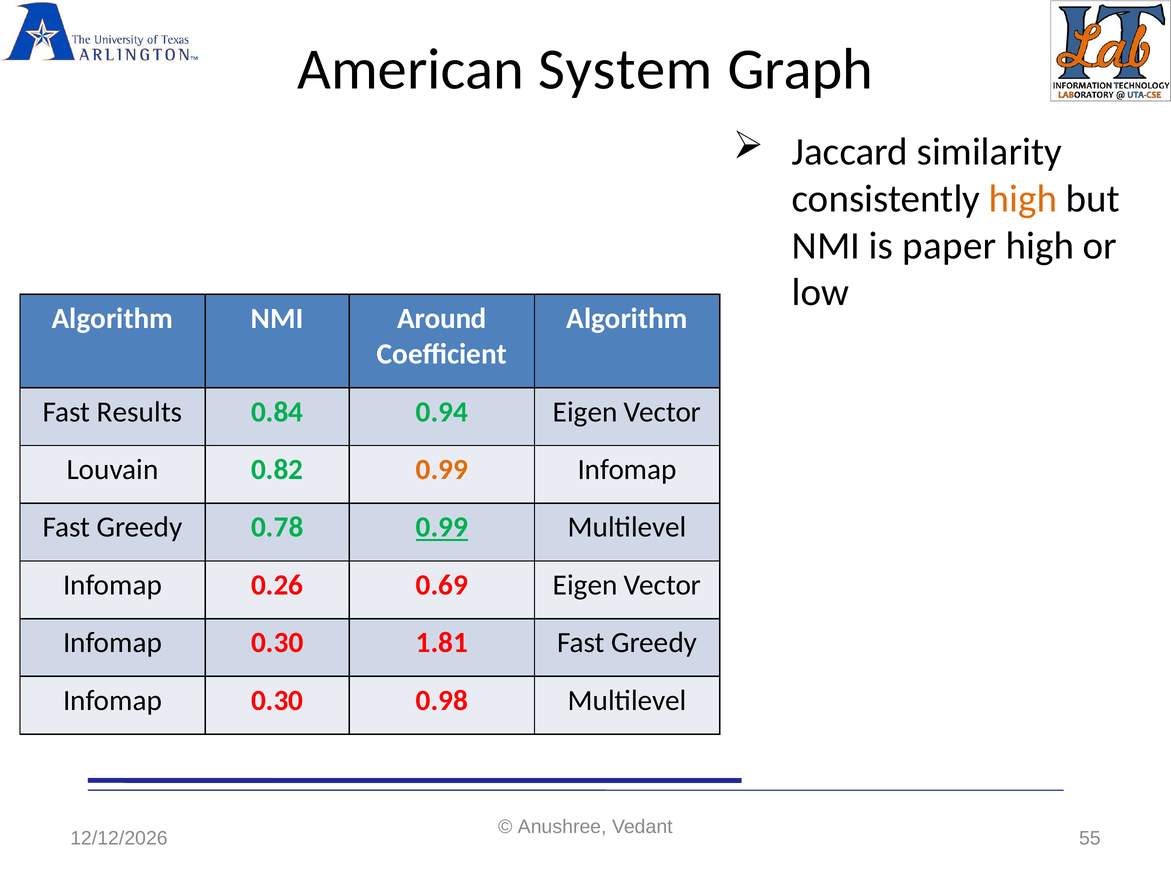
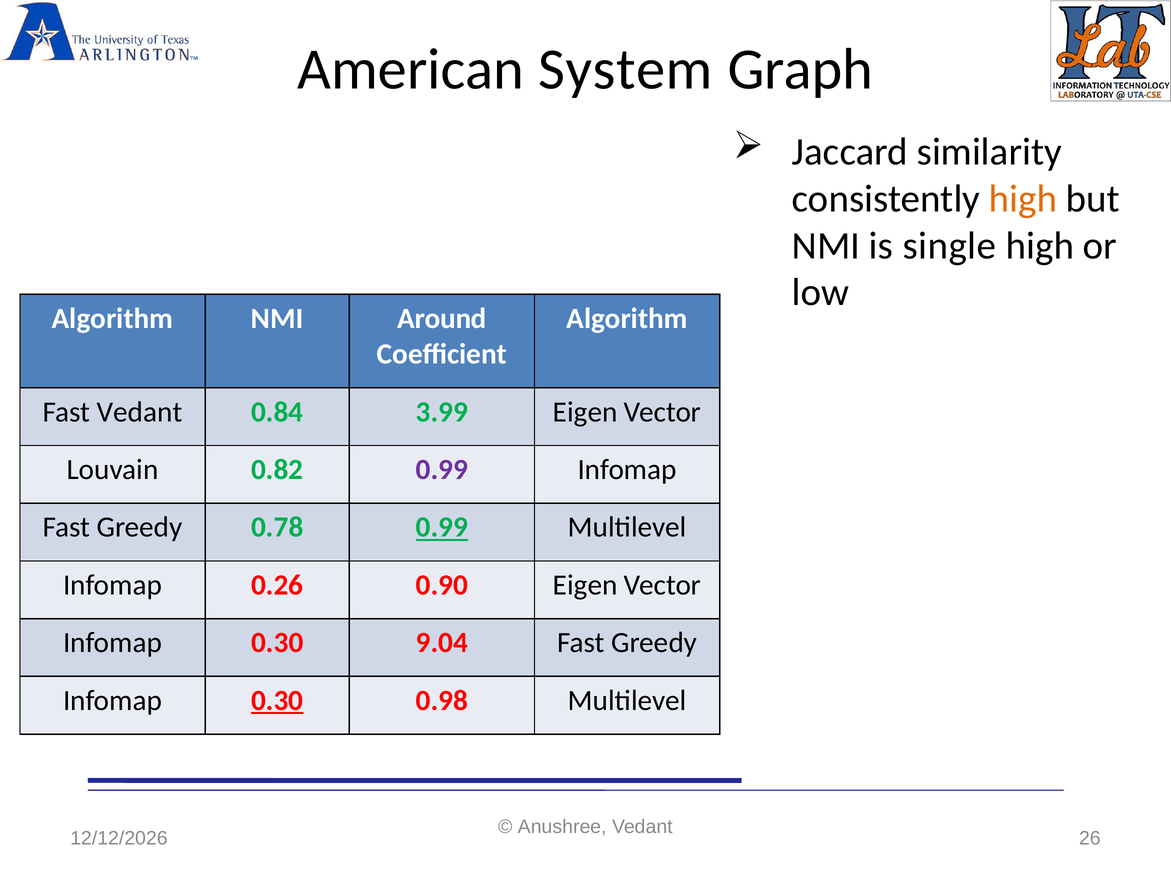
paper: paper -> single (949, 246)
Fast Results: Results -> Vedant (139, 412)
0.94: 0.94 -> 3.99 (442, 412)
0.99 colour: orange -> purple (442, 470)
0.69: 0.69 -> 0.90 (442, 585)
1.81: 1.81 -> 9.04 (442, 643)
0.30 underline: none -> present (277, 701)
55: 55 -> 26 (1090, 839)
